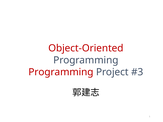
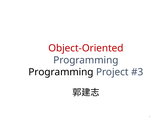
Programming colour: red -> black (61, 72)
